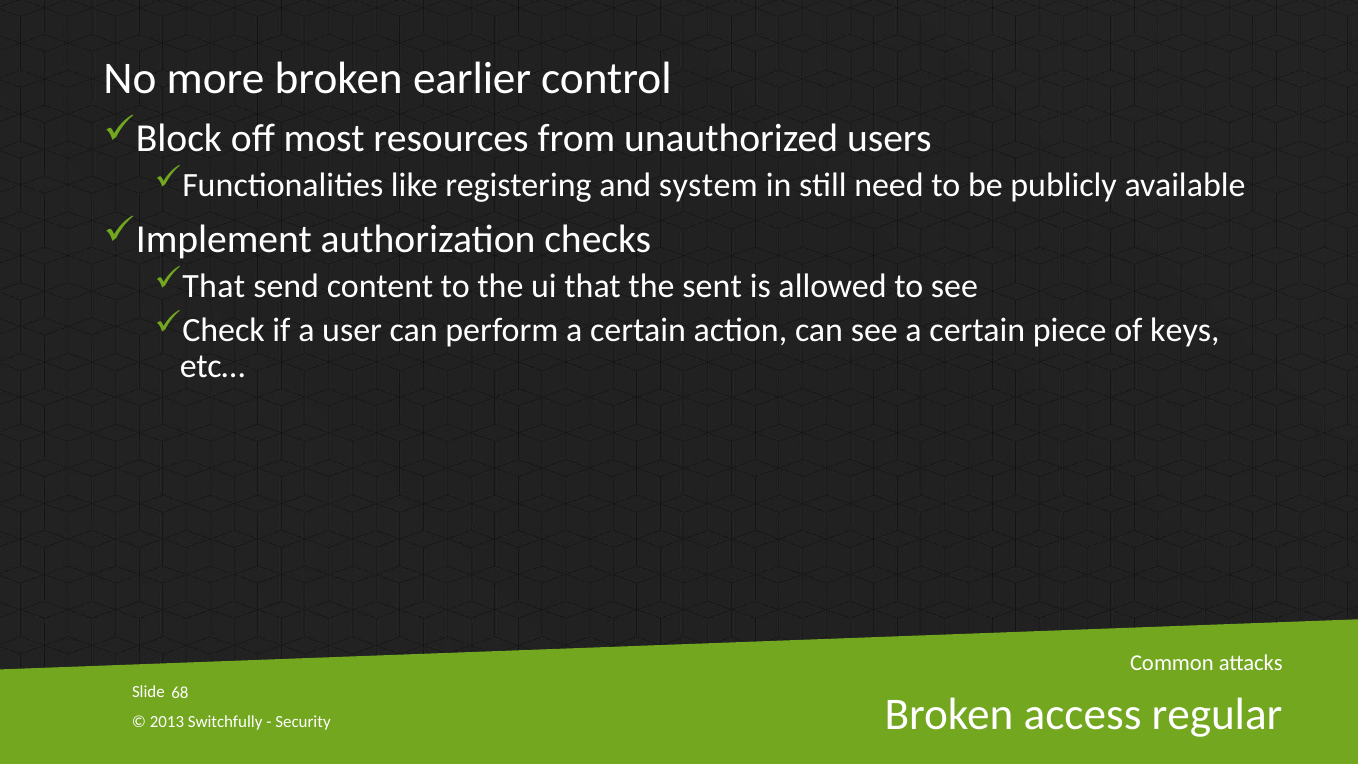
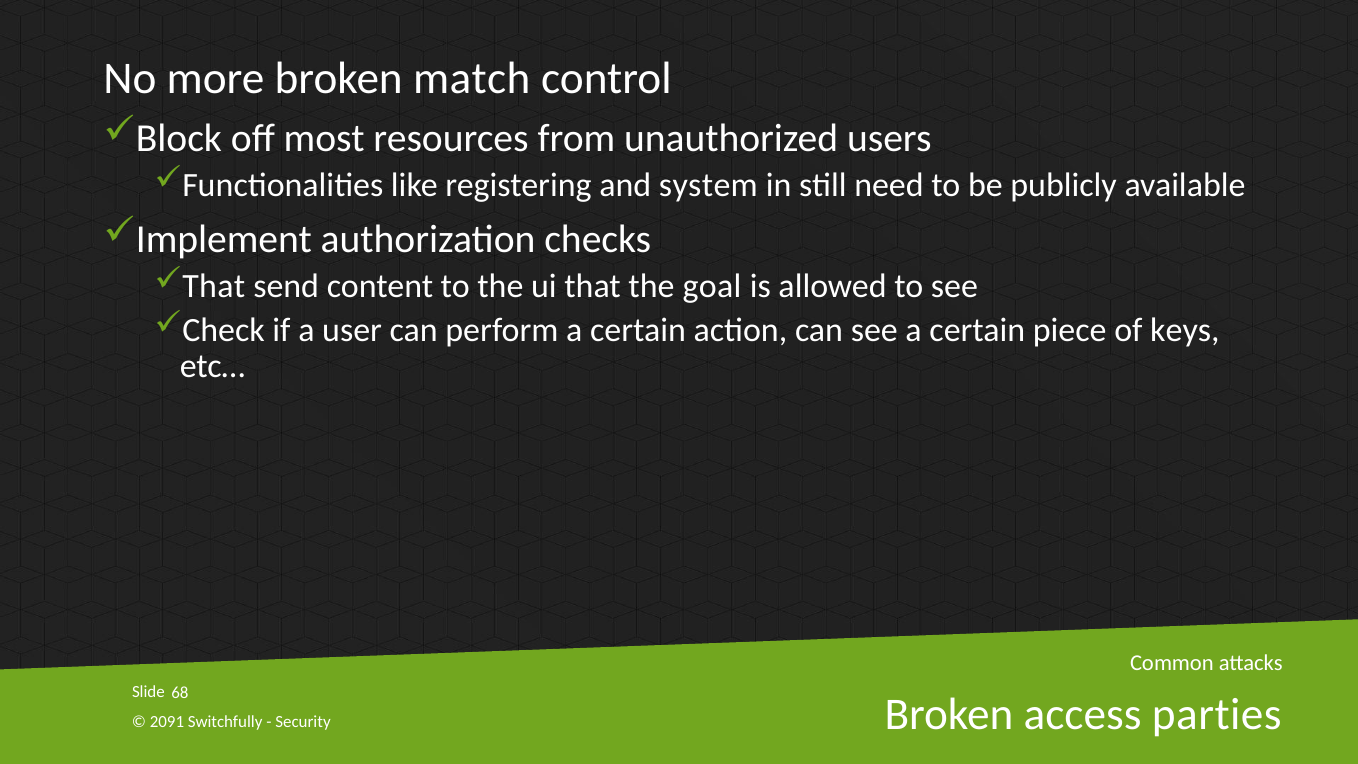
earlier: earlier -> match (472, 79)
sent: sent -> goal (712, 286)
2013: 2013 -> 2091 (167, 722)
regular: regular -> parties (1217, 714)
